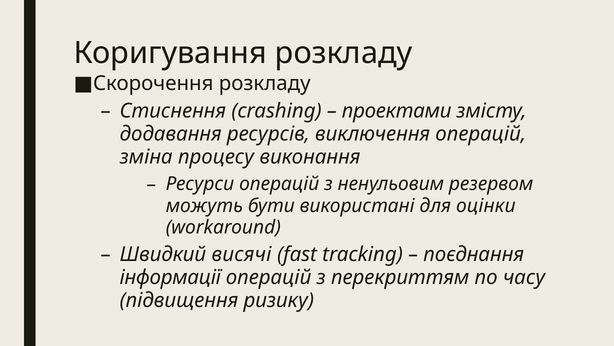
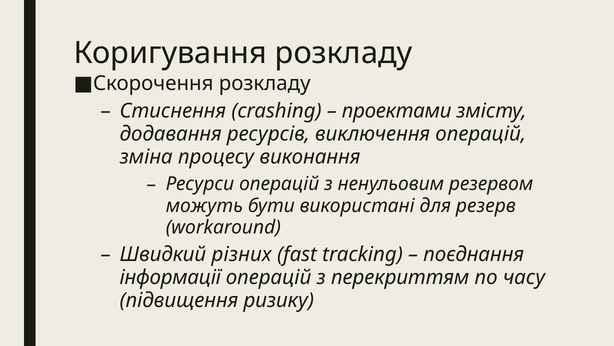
оцінки: оцінки -> резерв (486, 205)
висячі: висячі -> різних (242, 254)
